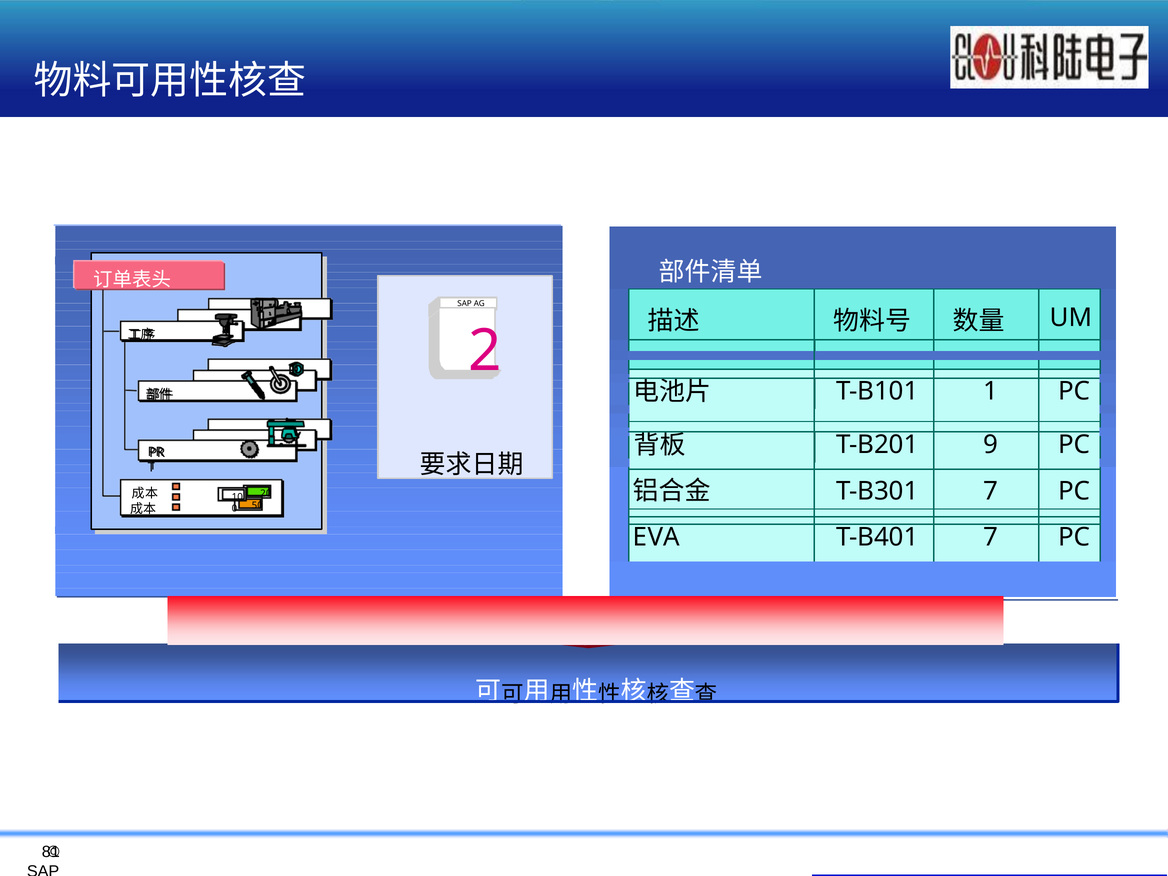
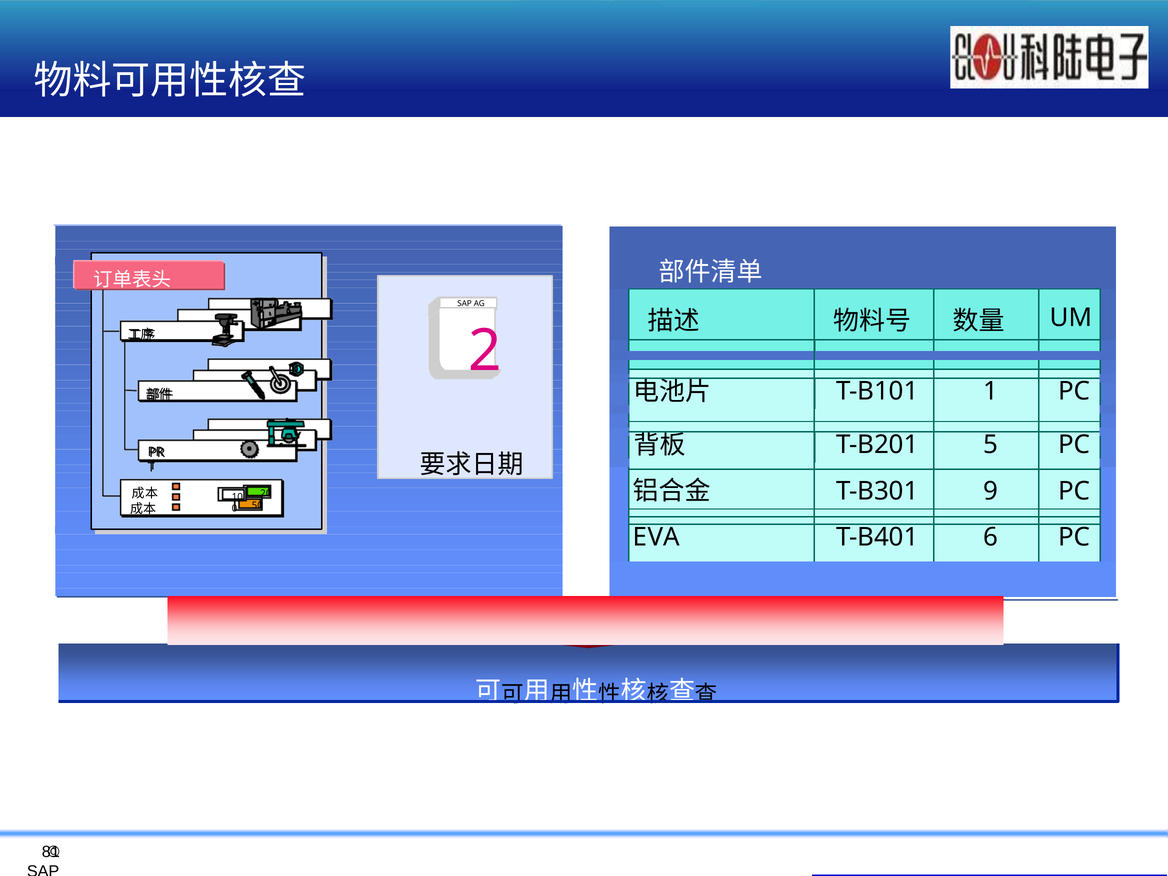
9: 9 -> 5 (991, 445)
T-B301 7: 7 -> 9 (991, 491)
T-B401 7: 7 -> 6 (991, 537)
